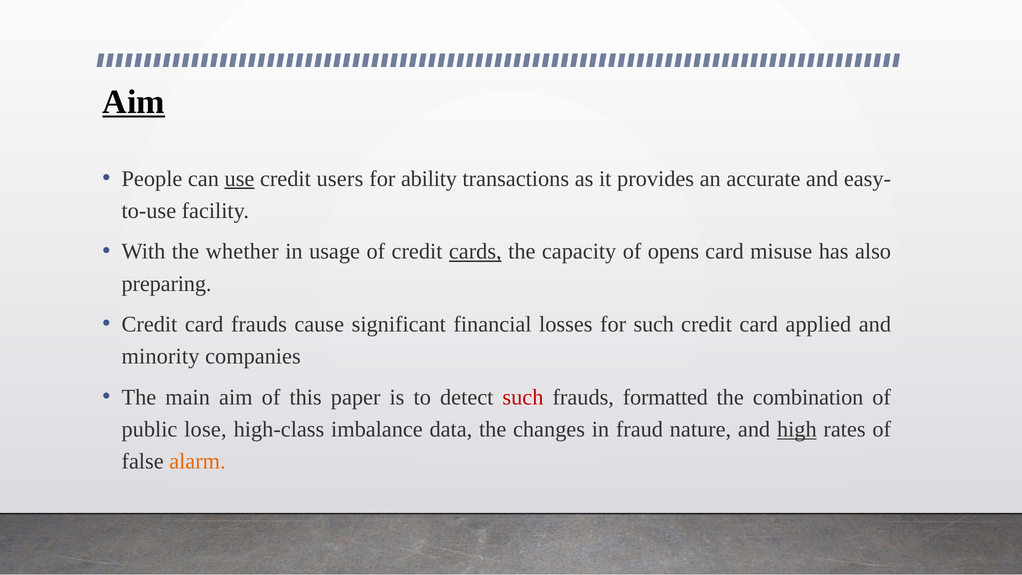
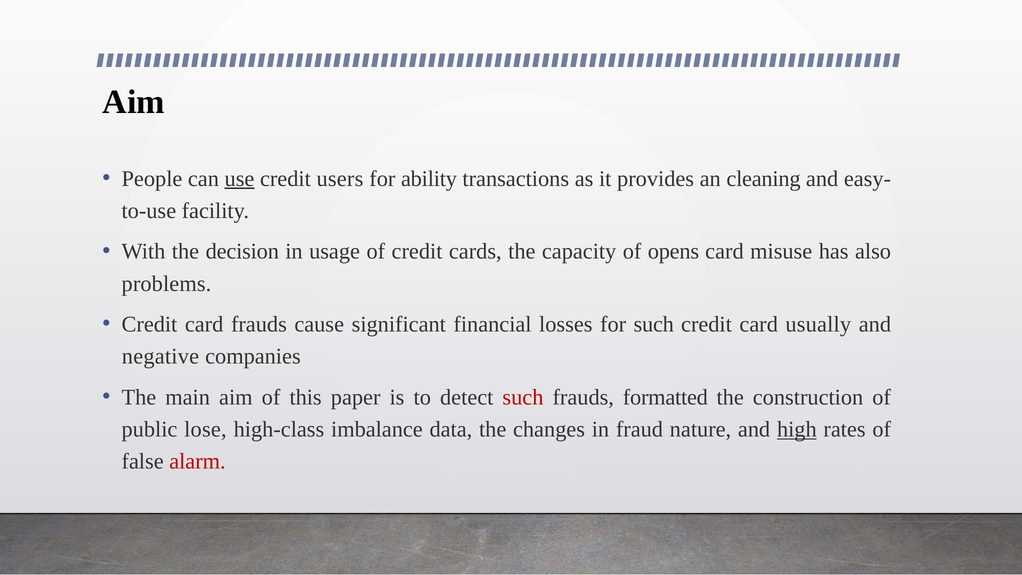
Aim underline: present -> none (134, 102)
accurate: accurate -> cleaning (764, 179)
whether: whether -> decision (242, 251)
cards underline: present -> none (475, 251)
preparing: preparing -> problems (166, 284)
applied: applied -> usually (818, 324)
minority: minority -> negative (160, 356)
combination: combination -> construction (808, 397)
alarm colour: orange -> red (197, 461)
